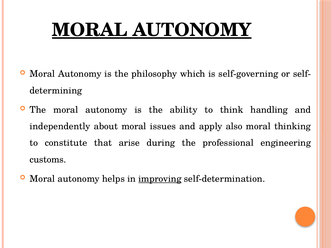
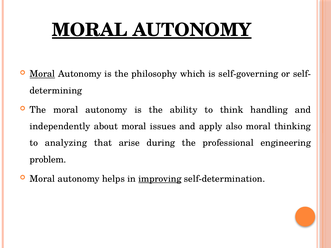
Moral underline: none -> present (42, 74)
constitute: constitute -> analyzing (66, 143)
customs: customs -> problem (48, 160)
